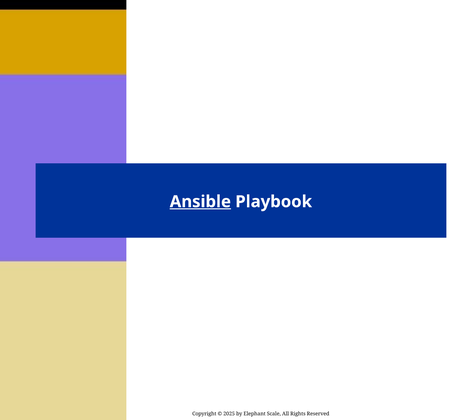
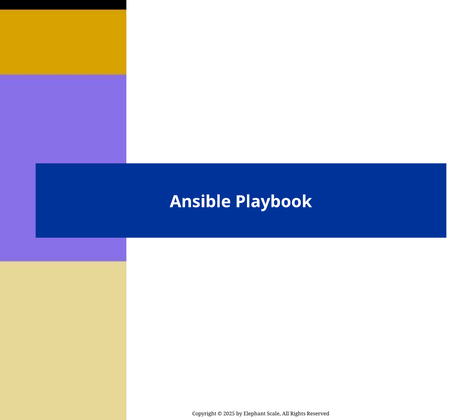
Ansible underline: present -> none (200, 202)
